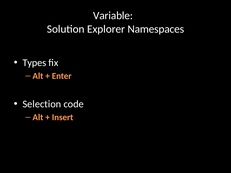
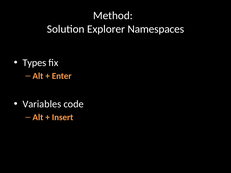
Variable: Variable -> Method (113, 16)
Selection: Selection -> Variables (42, 104)
